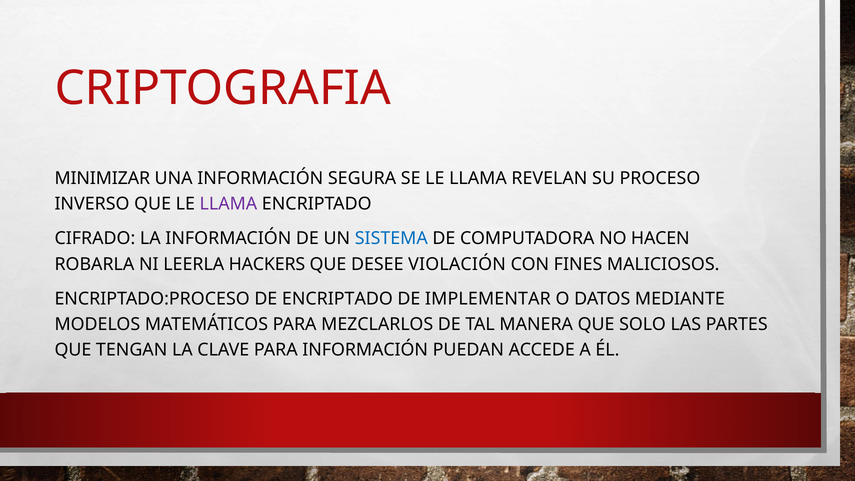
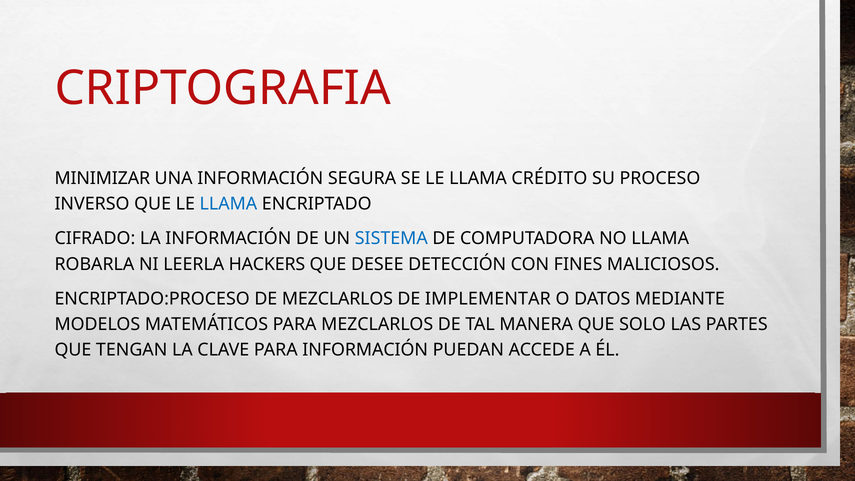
REVELAN: REVELAN -> CRÉDITO (549, 178)
LLAMA colour: purple -> blue (228, 204)
NO HACEN: HACEN -> LLAMA (660, 239)
VIOLACIÓN: VIOLACIÓN -> DETECCIÓN (457, 264)
DE ENCRIPTADO: ENCRIPTADO -> MEZCLARLOS (337, 299)
